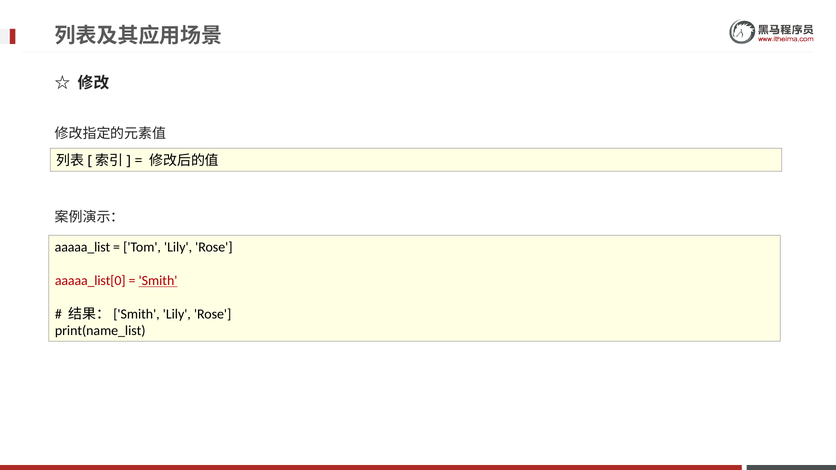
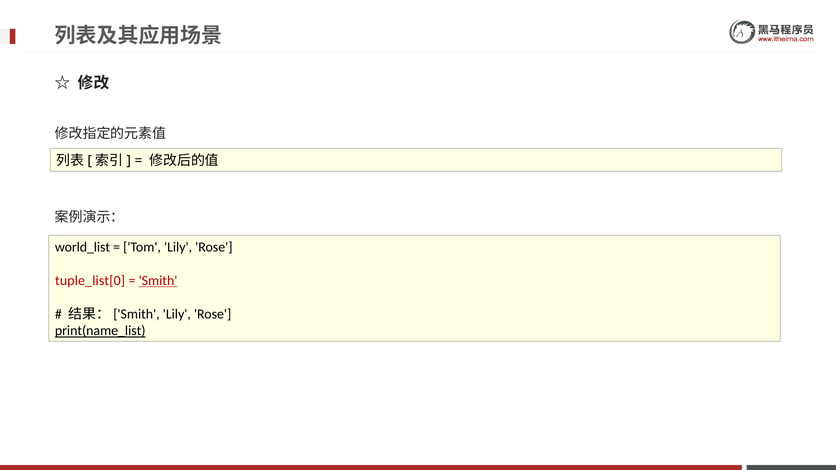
aaaaa_list: aaaaa_list -> world_list (82, 248)
aaaaa_list[0: aaaaa_list[0 -> tuple_list[0 (90, 281)
print(name_list underline: none -> present (100, 331)
